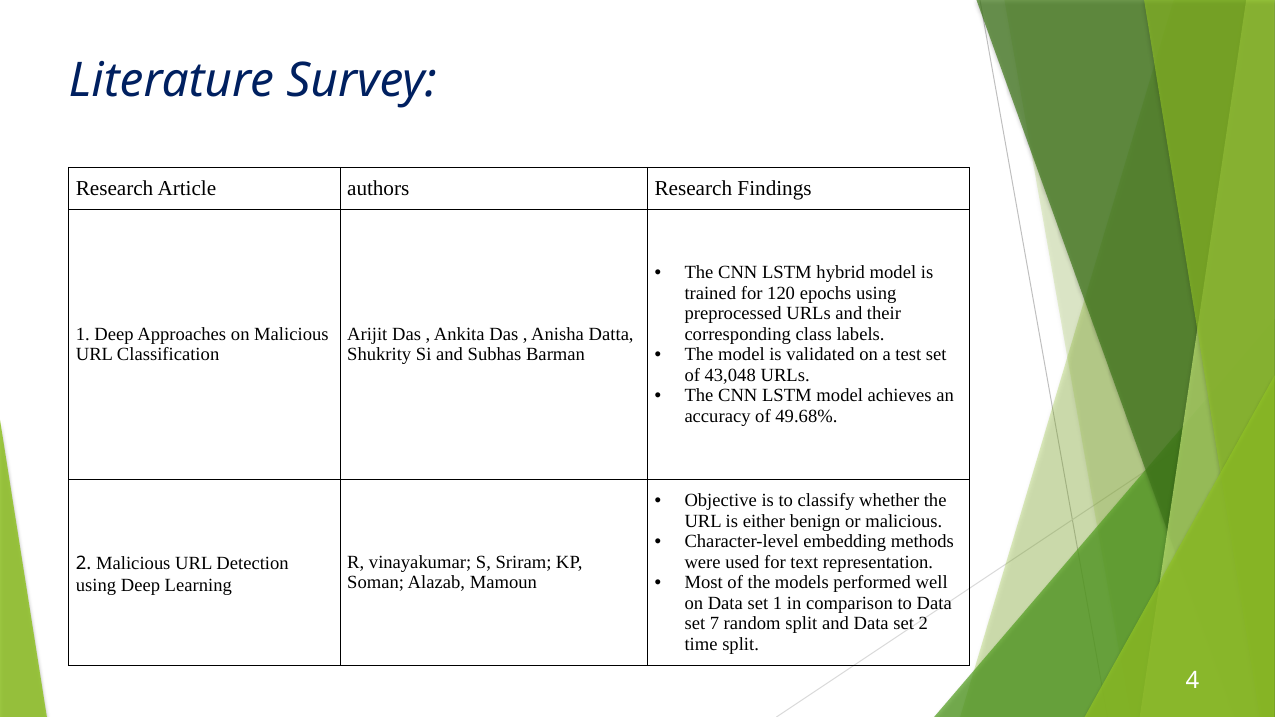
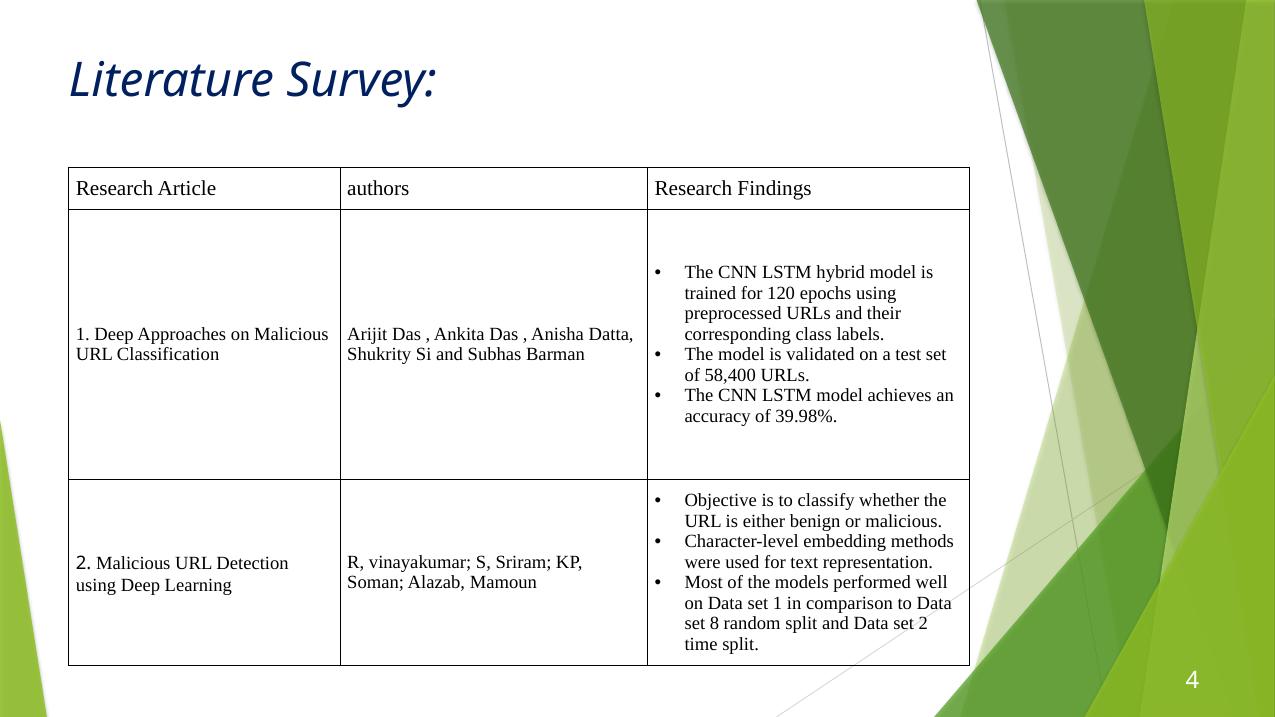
43,048: 43,048 -> 58,400 (730, 375)
49.68%: 49.68% -> 39.98% (806, 416)
7: 7 -> 8 (715, 624)
